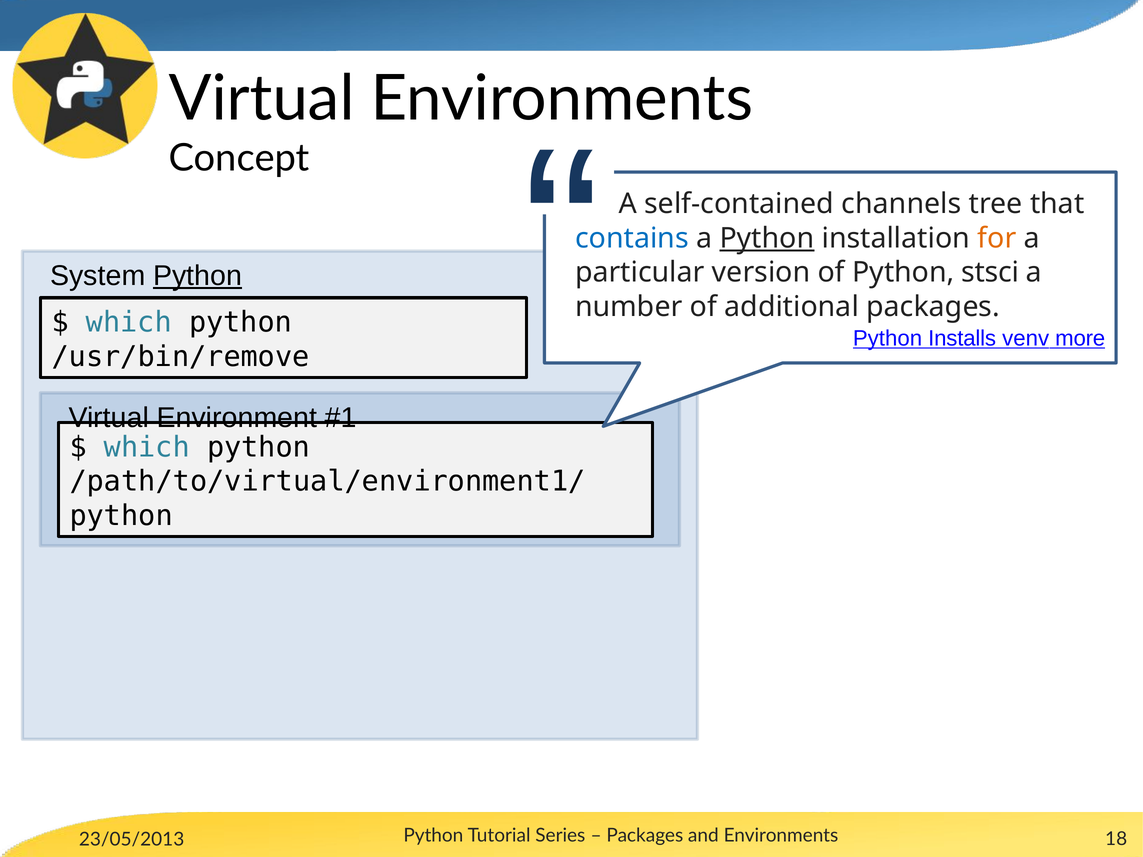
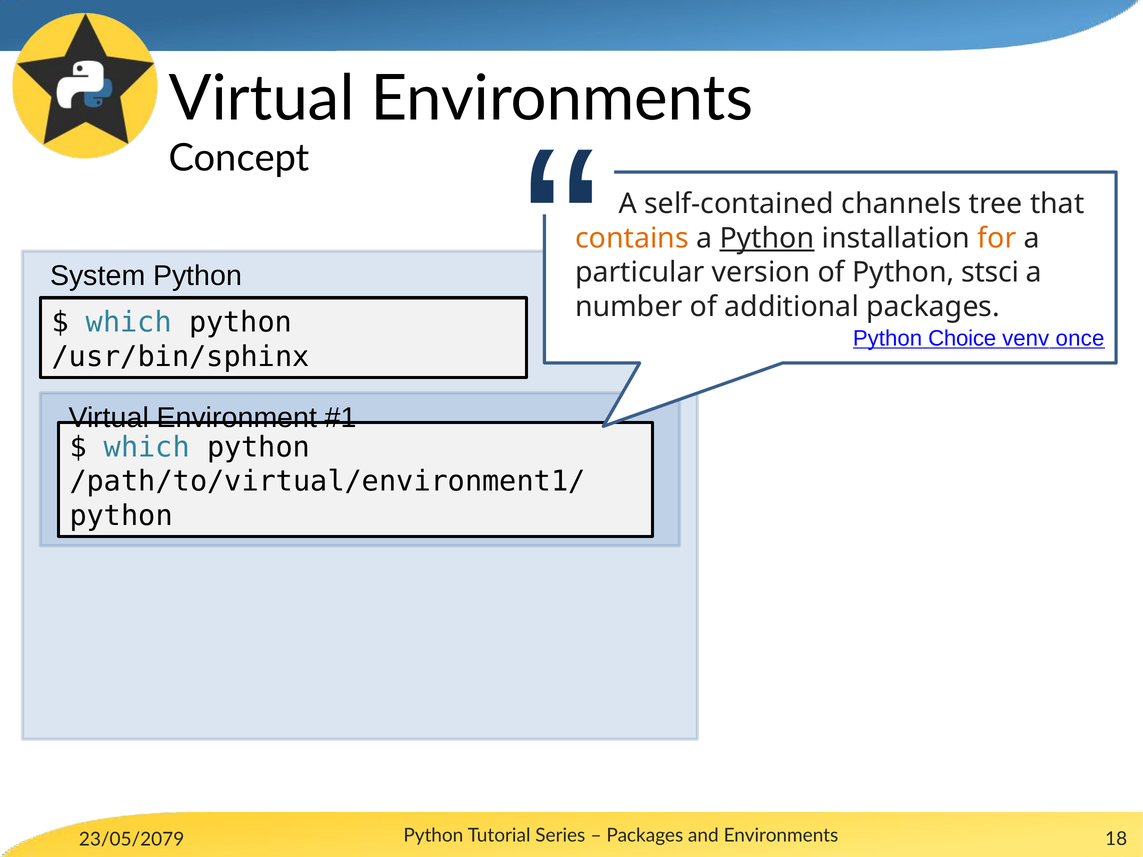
contains colour: blue -> orange (632, 238)
Python underline: present -> none (198, 276)
Installs: Installs -> Choice (962, 338)
more: more -> once (1080, 338)
/usr/bin/remove: /usr/bin/remove -> /usr/bin/sphinx (181, 357)
23/05/2013: 23/05/2013 -> 23/05/2079 (132, 840)
